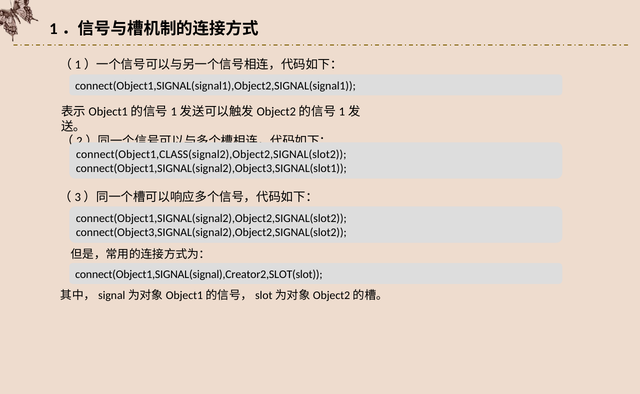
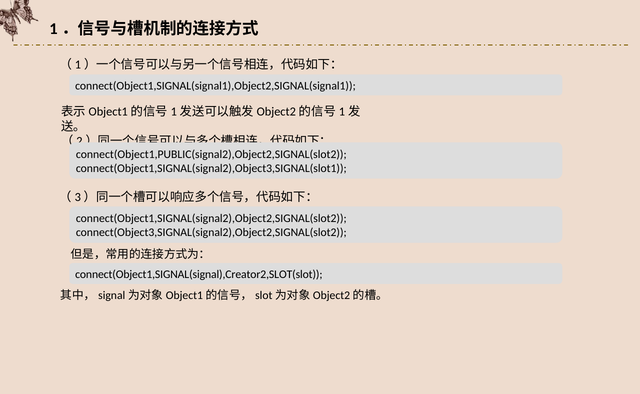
connect(Object1,CLASS(signal2),Object2,SIGNAL(slot2: connect(Object1,CLASS(signal2),Object2,SIGNAL(slot2 -> connect(Object1,PUBLIC(signal2),Object2,SIGNAL(slot2 (211, 154)
